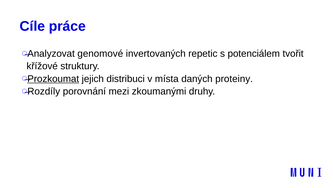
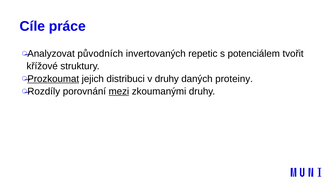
genomové: genomové -> původních (100, 54)
v místa: místa -> druhy (167, 79)
mezi underline: none -> present (119, 91)
